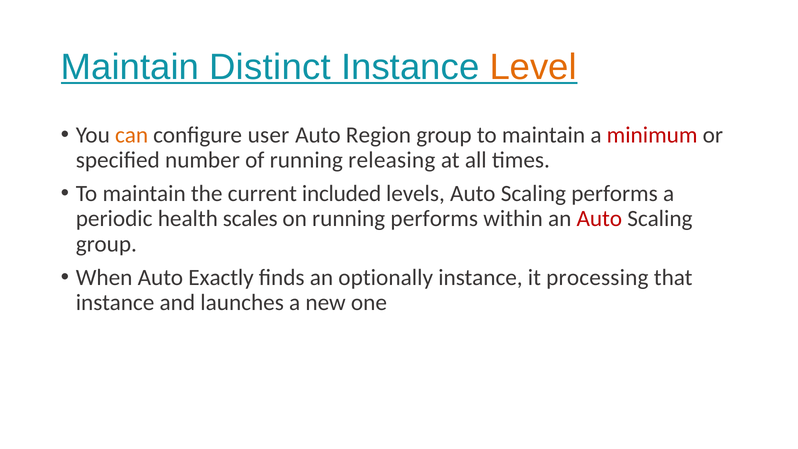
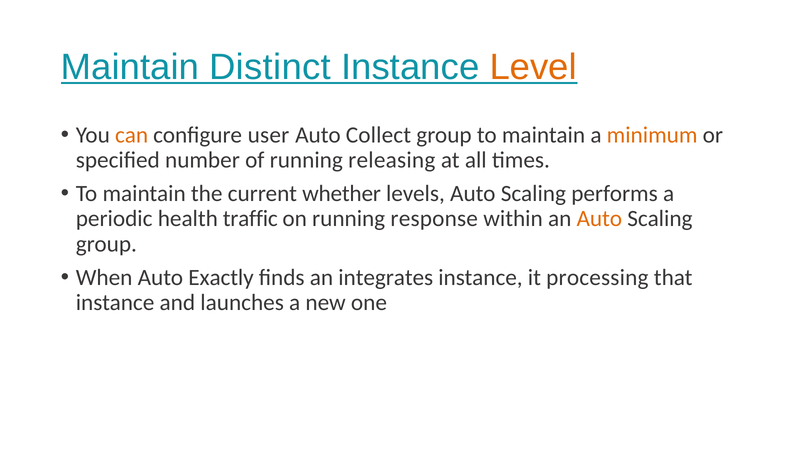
Region: Region -> Collect (378, 135)
minimum colour: red -> orange (652, 135)
included: included -> whether (342, 194)
scales: scales -> traffic (250, 219)
running performs: performs -> response (434, 219)
Auto colour: red -> orange (599, 219)
optionally: optionally -> integrates (386, 277)
